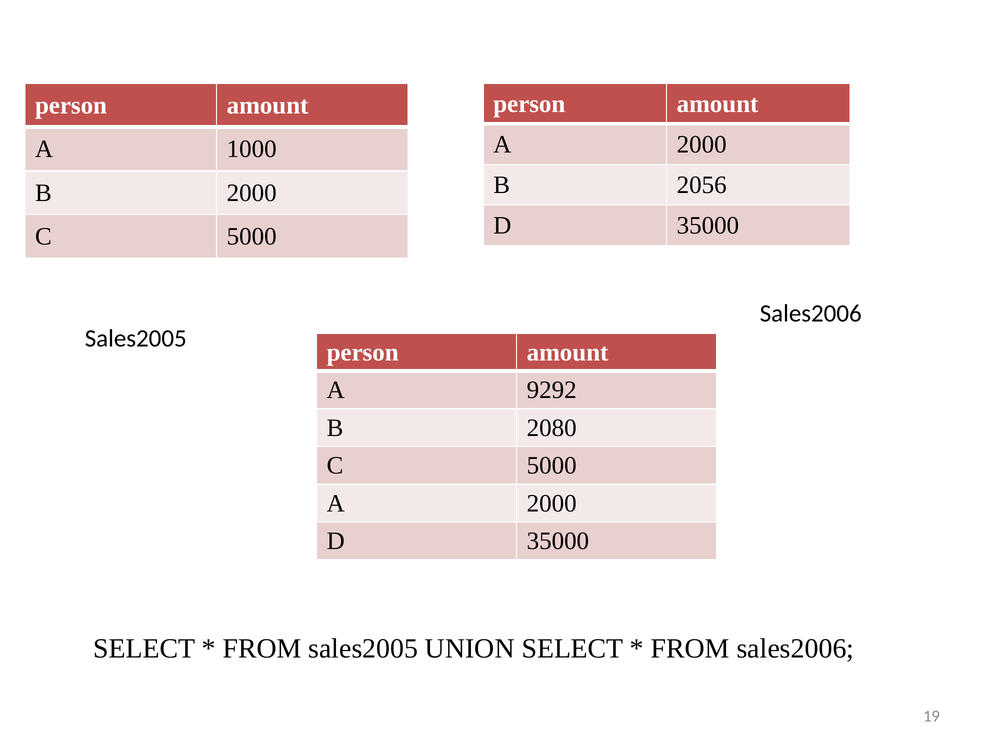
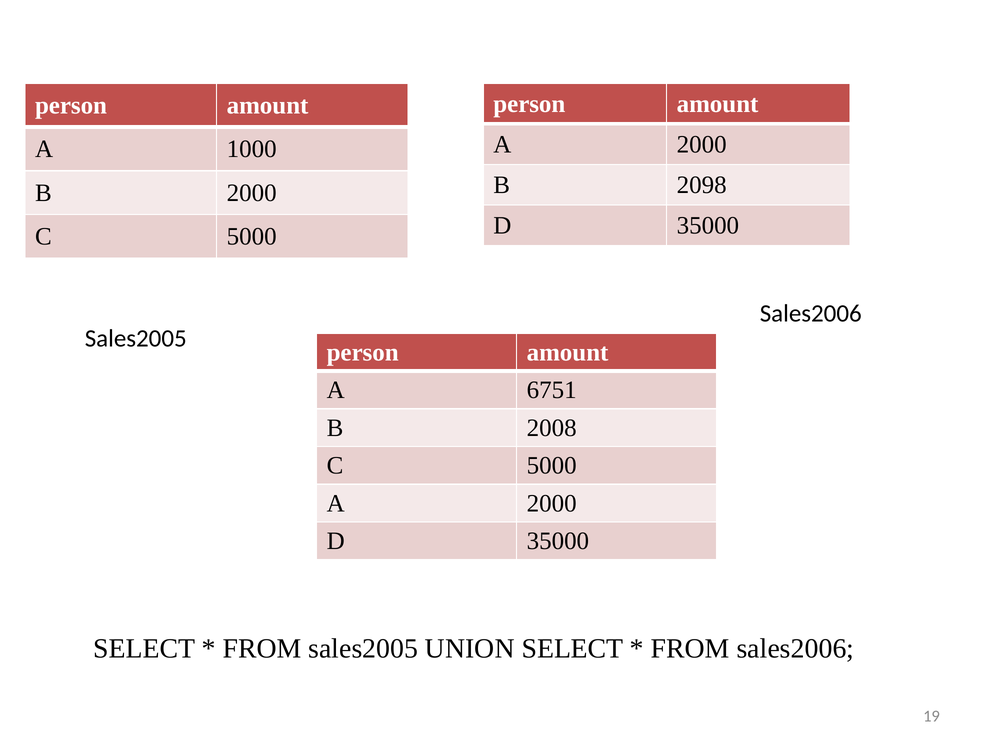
2056: 2056 -> 2098 (702, 185)
9292: 9292 -> 6751 (552, 390)
2080: 2080 -> 2008 (552, 428)
